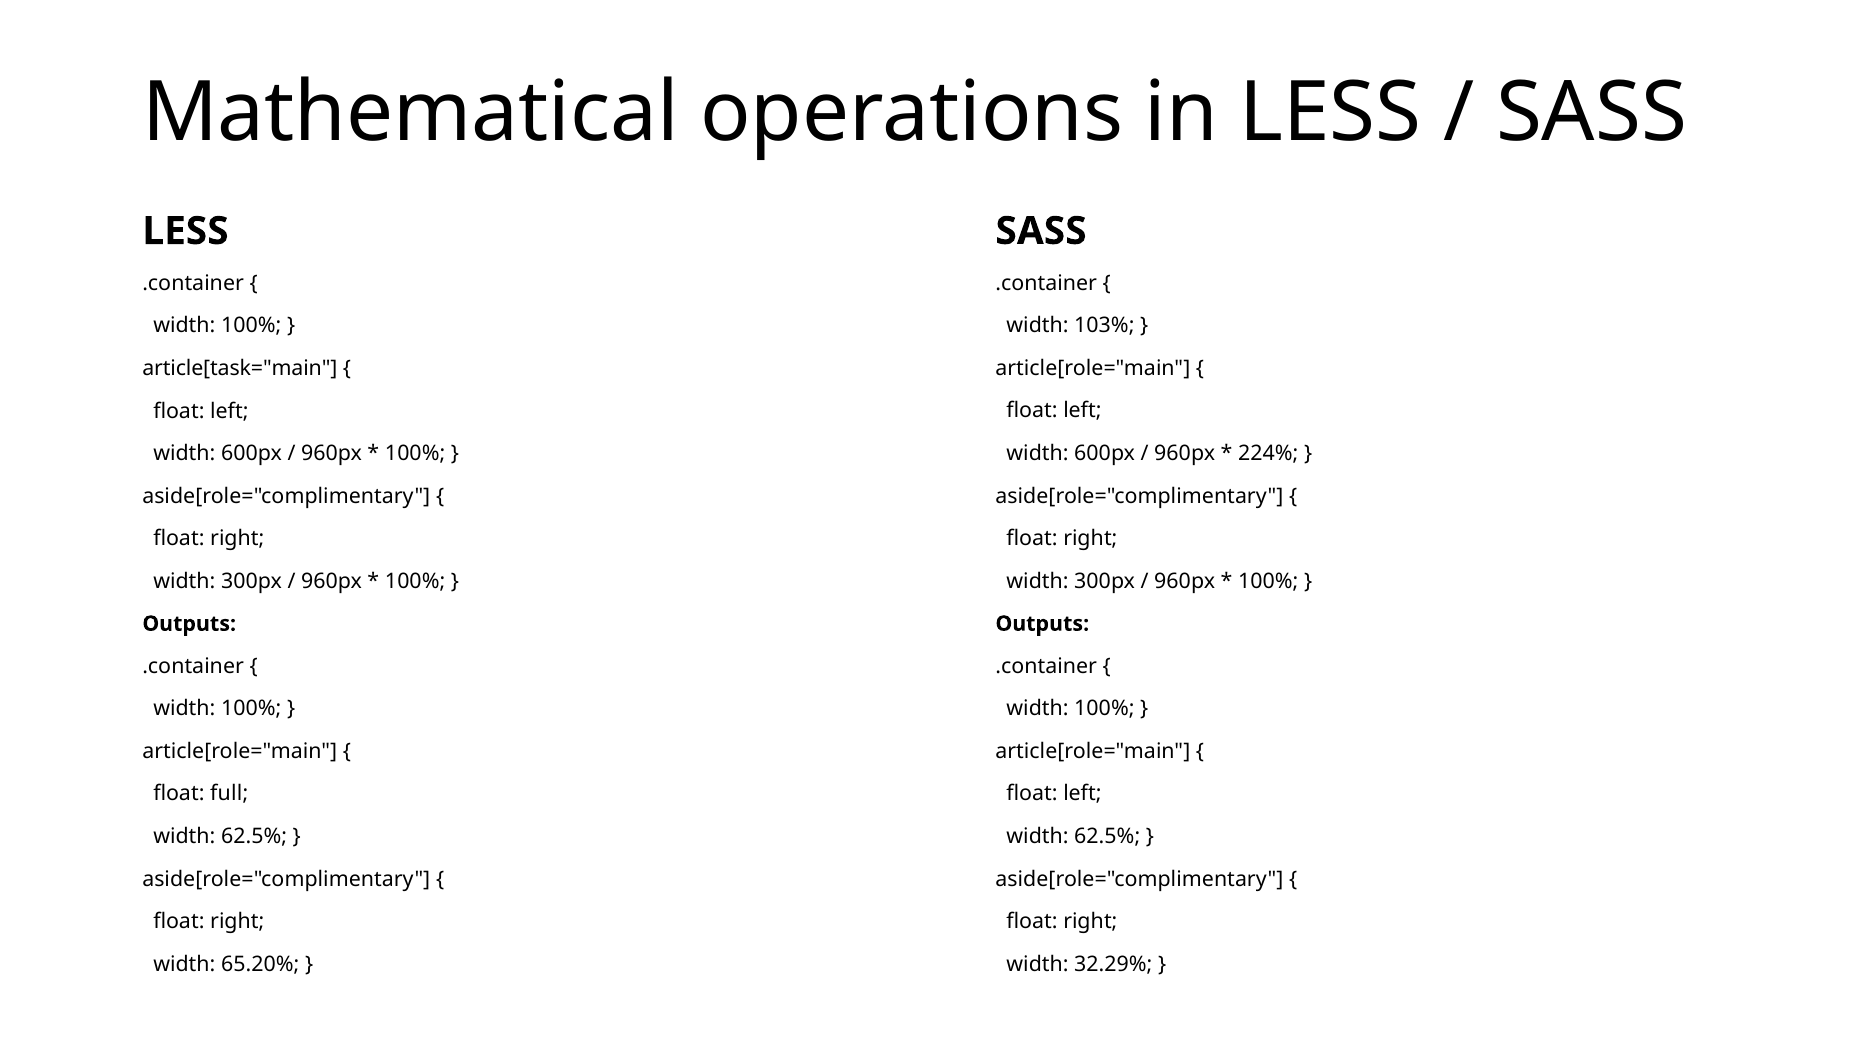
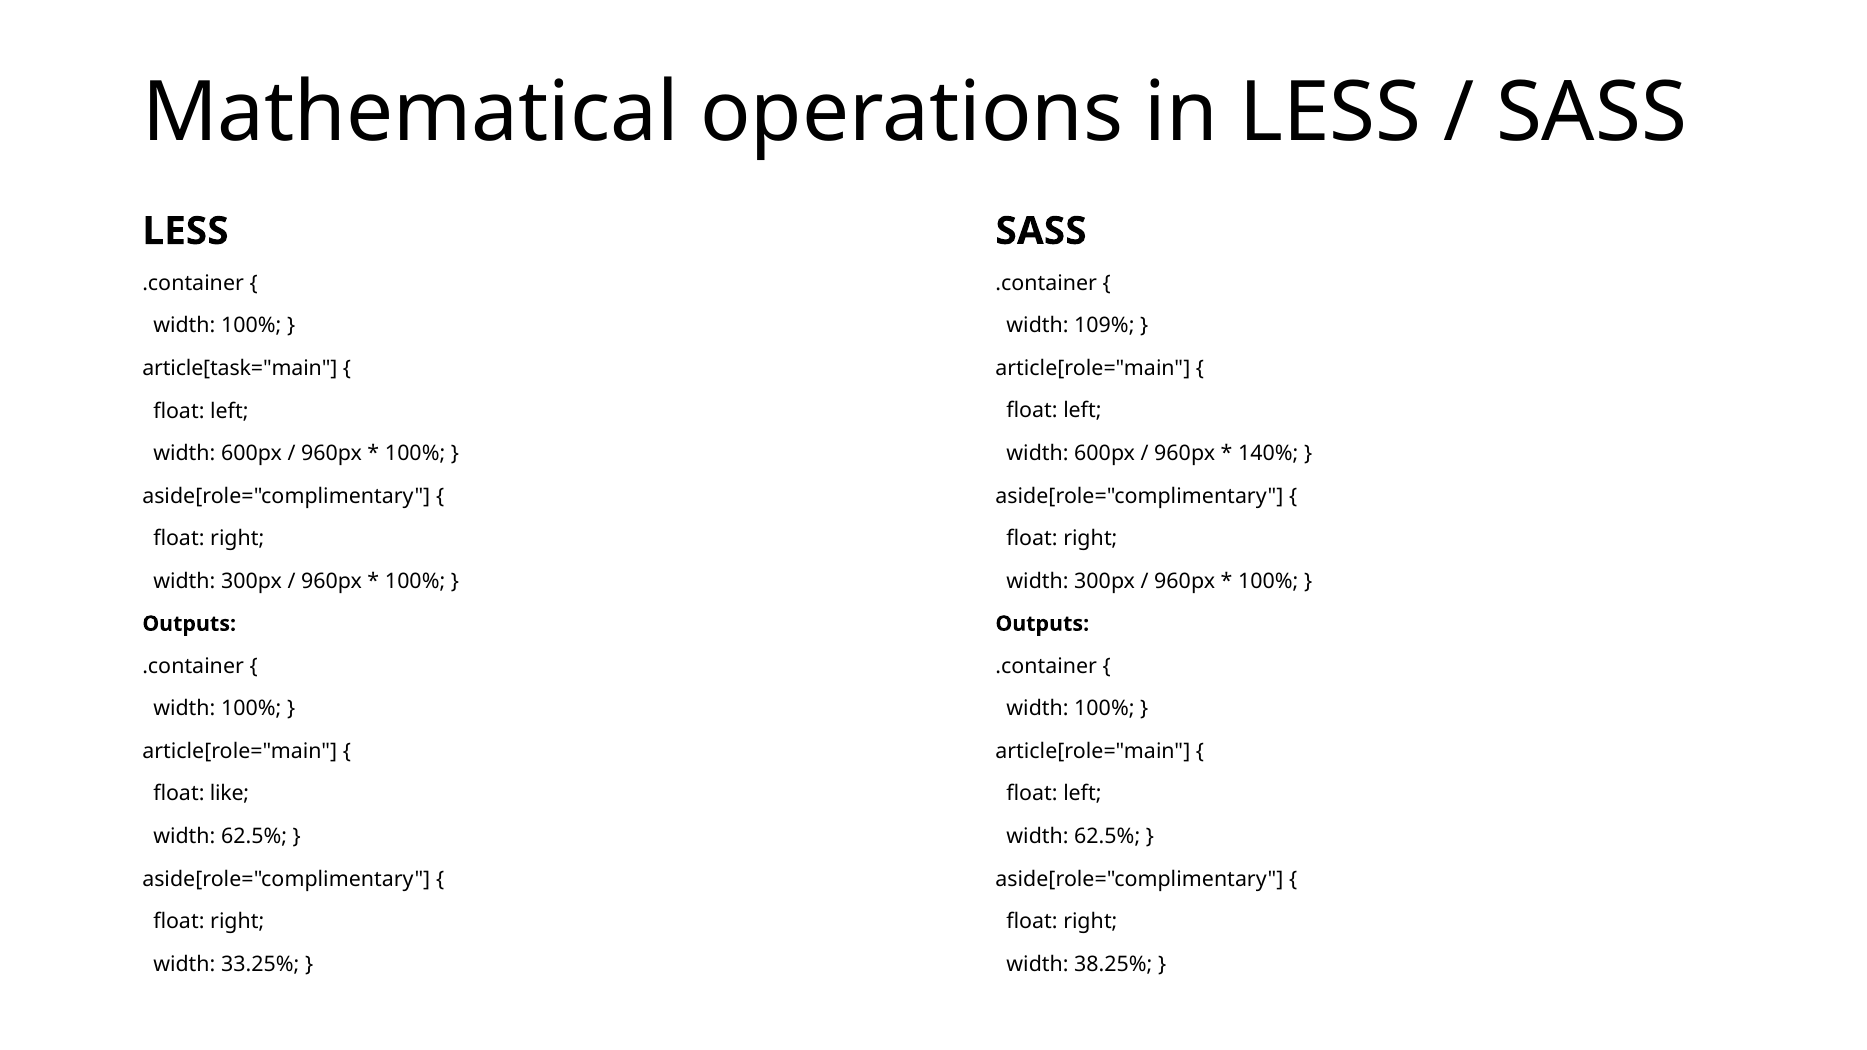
103%: 103% -> 109% (1104, 326)
224%: 224% -> 140% (1268, 454)
full: full -> like (229, 794)
65.20%: 65.20% -> 33.25% (260, 964)
32.29%: 32.29% -> 38.25% (1113, 964)
